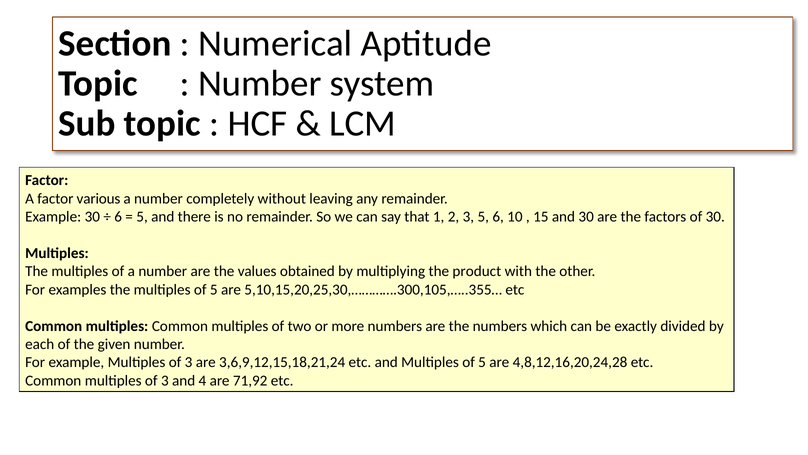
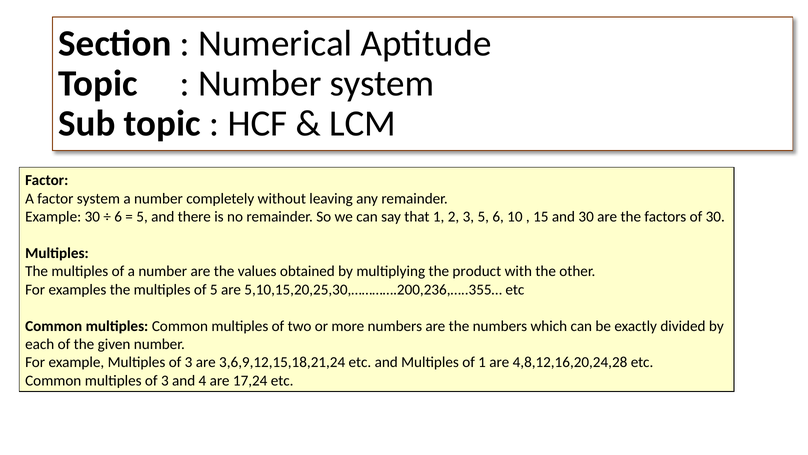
factor various: various -> system (98, 198)
5,10,15,20,25,30,………….300,105,…..355…: 5,10,15,20,25,30,………….300,105,…..355… -> 5,10,15,20,25,30,………….200,236,…..355… (373, 289)
and Multiples of 5: 5 -> 1 (482, 362)
71,92: 71,92 -> 17,24 (250, 380)
